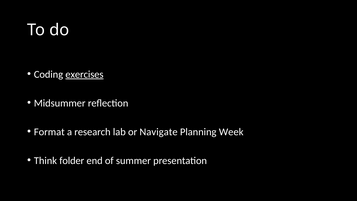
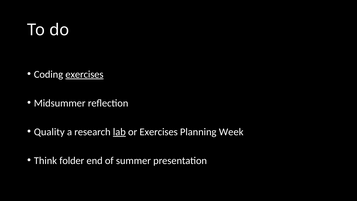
Format: Format -> Quality (49, 132)
lab underline: none -> present (119, 132)
or Navigate: Navigate -> Exercises (159, 132)
